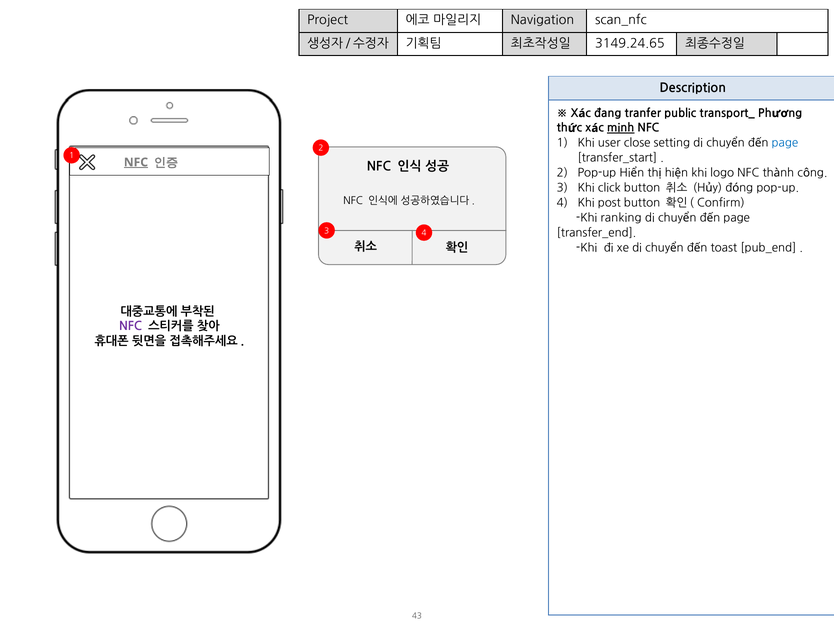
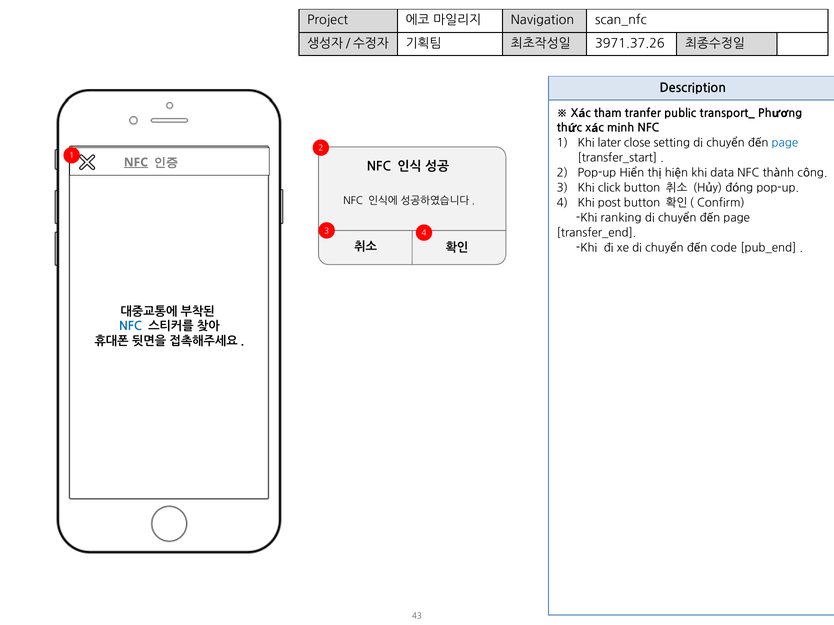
3149.24.65: 3149.24.65 -> 3971.37.26 (630, 43)
đang: đang -> tham (608, 113)
minh underline: present -> none (621, 128)
user: user -> later (609, 143)
logo: logo -> data (722, 173)
toast: toast -> code (724, 248)
NFC colour: purple -> blue (131, 327)
